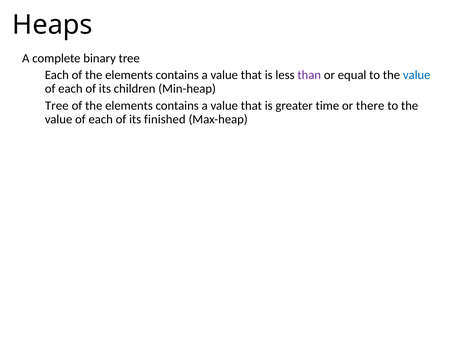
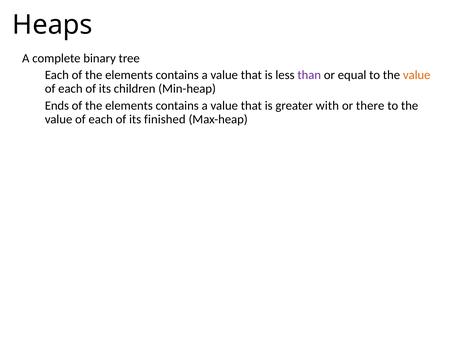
value colour: blue -> orange (417, 75)
Tree: Tree -> Ends (57, 106)
time: time -> with (327, 106)
